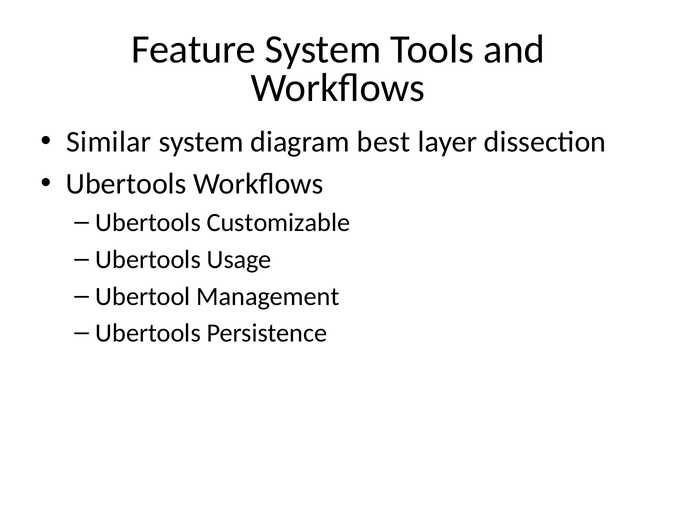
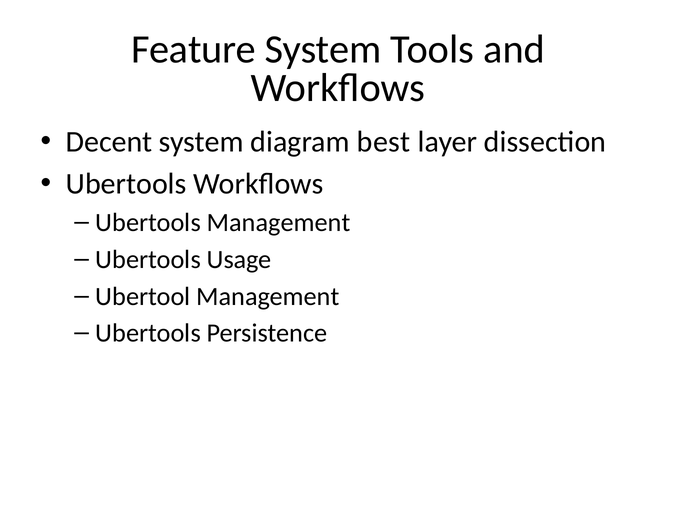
Similar: Similar -> Decent (109, 142)
Ubertools Customizable: Customizable -> Management (278, 223)
